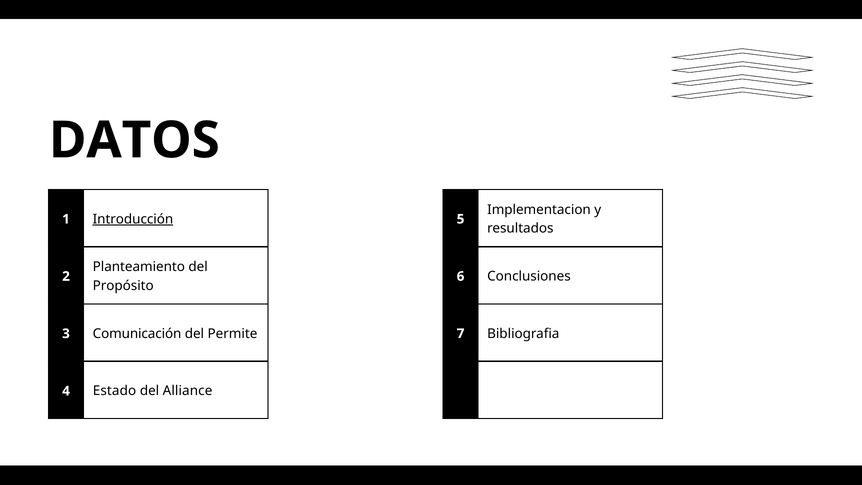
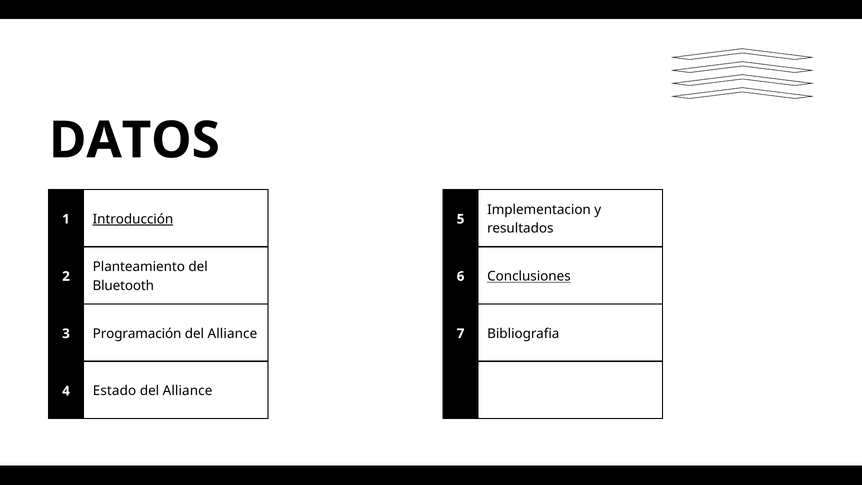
Conclusiones underline: none -> present (529, 276)
Propósito: Propósito -> Bluetooth (123, 286)
Comunicación: Comunicación -> Programación (137, 334)
Permite: Permite -> Alliance (232, 334)
